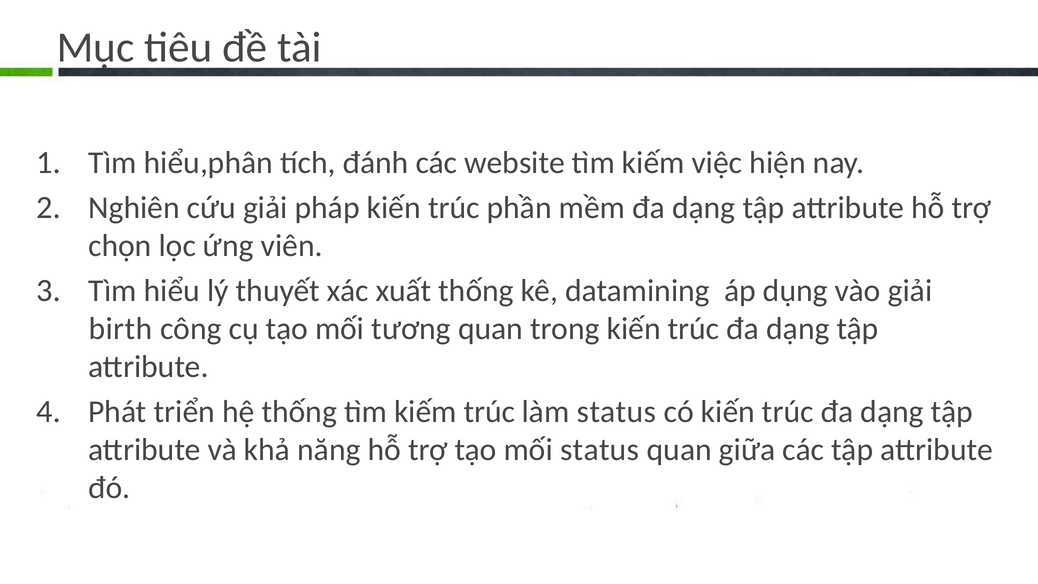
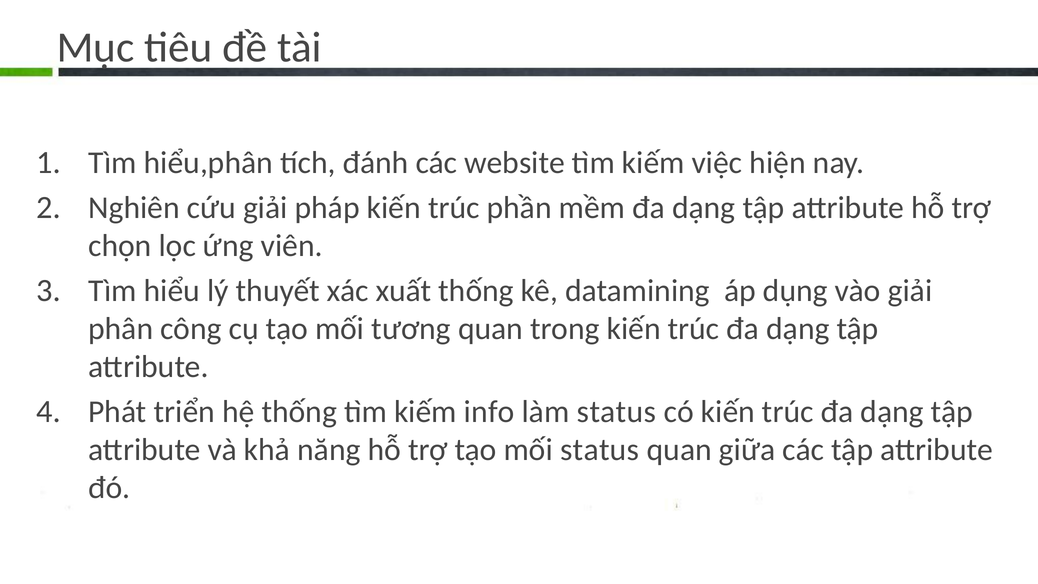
birth: birth -> phân (121, 329)
kiếm trúc: trúc -> info (489, 412)
